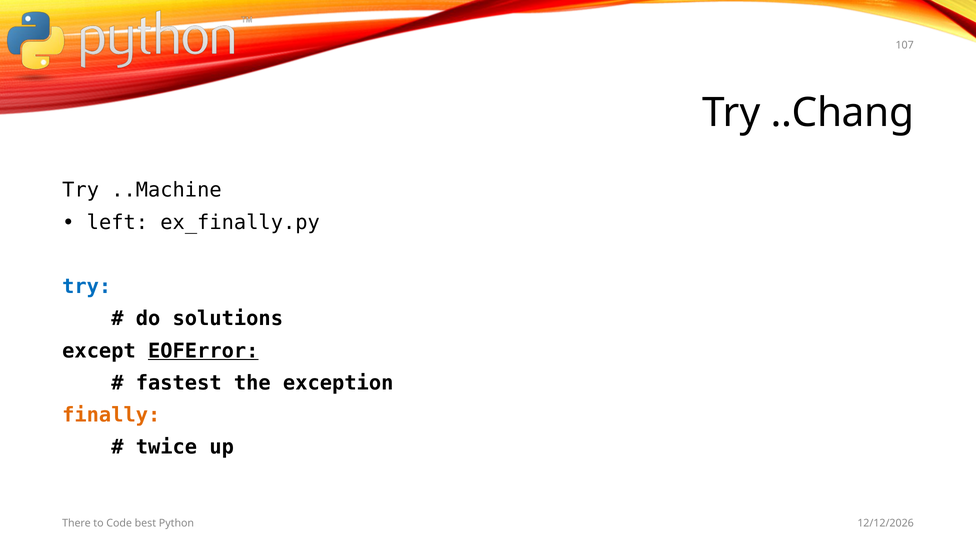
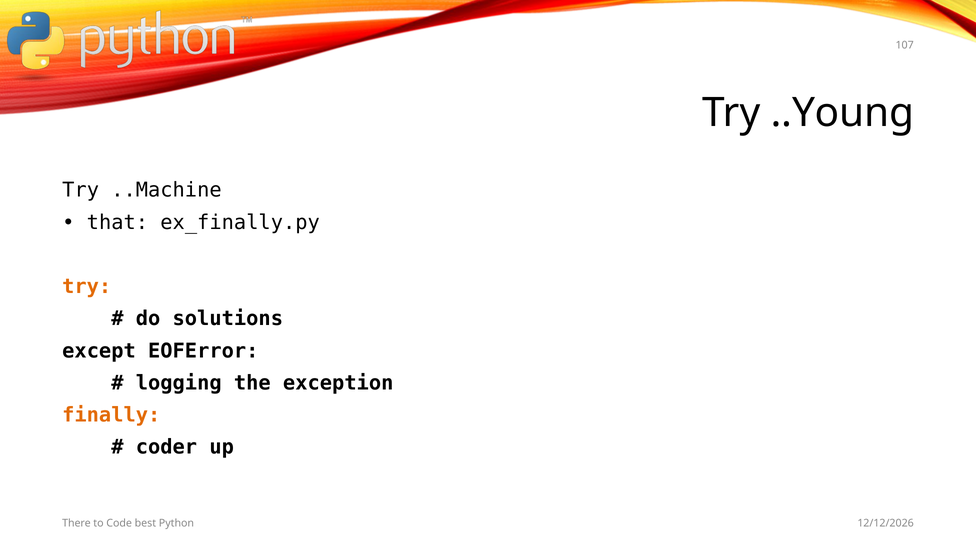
..Chang: ..Chang -> ..Young (842, 113)
left: left -> that (117, 222)
try colour: blue -> orange (87, 287)
EOFError underline: present -> none (203, 351)
fastest: fastest -> logging (179, 383)
twice: twice -> coder (166, 447)
